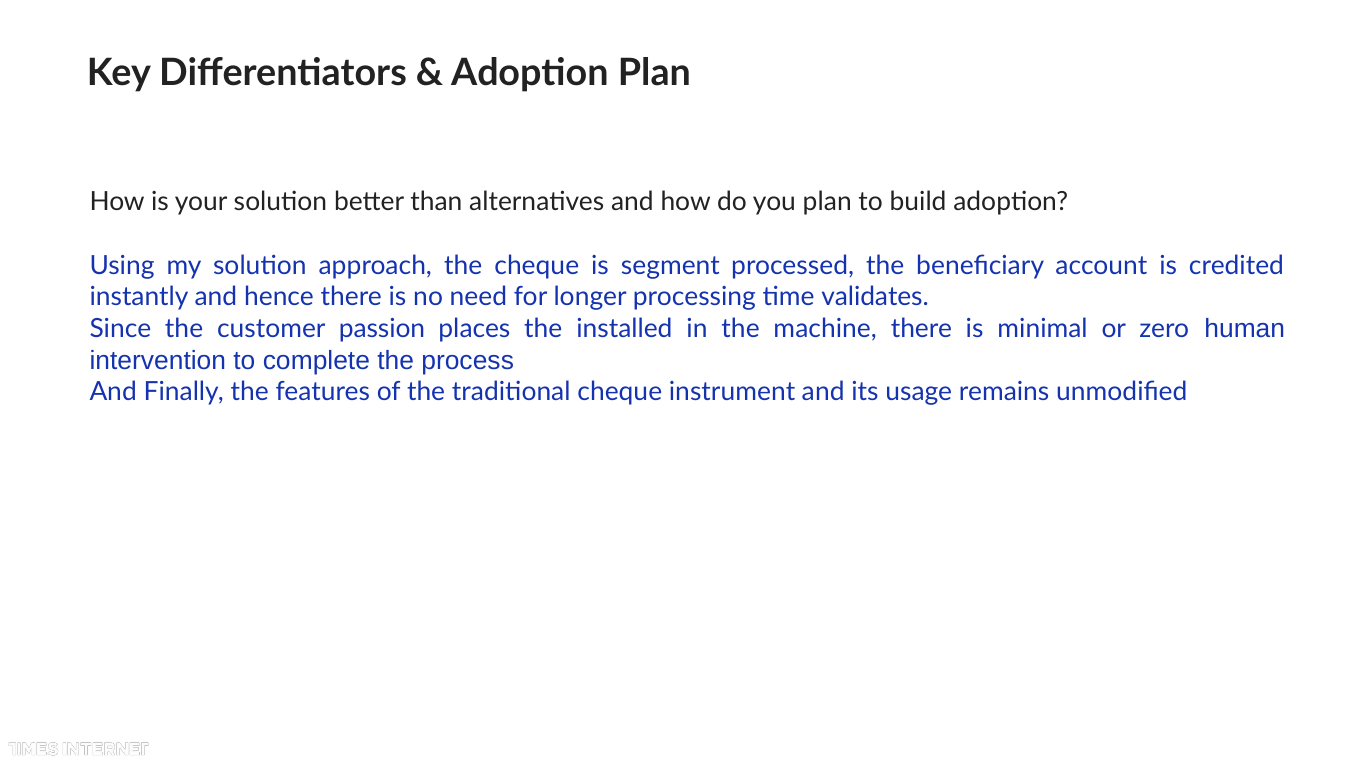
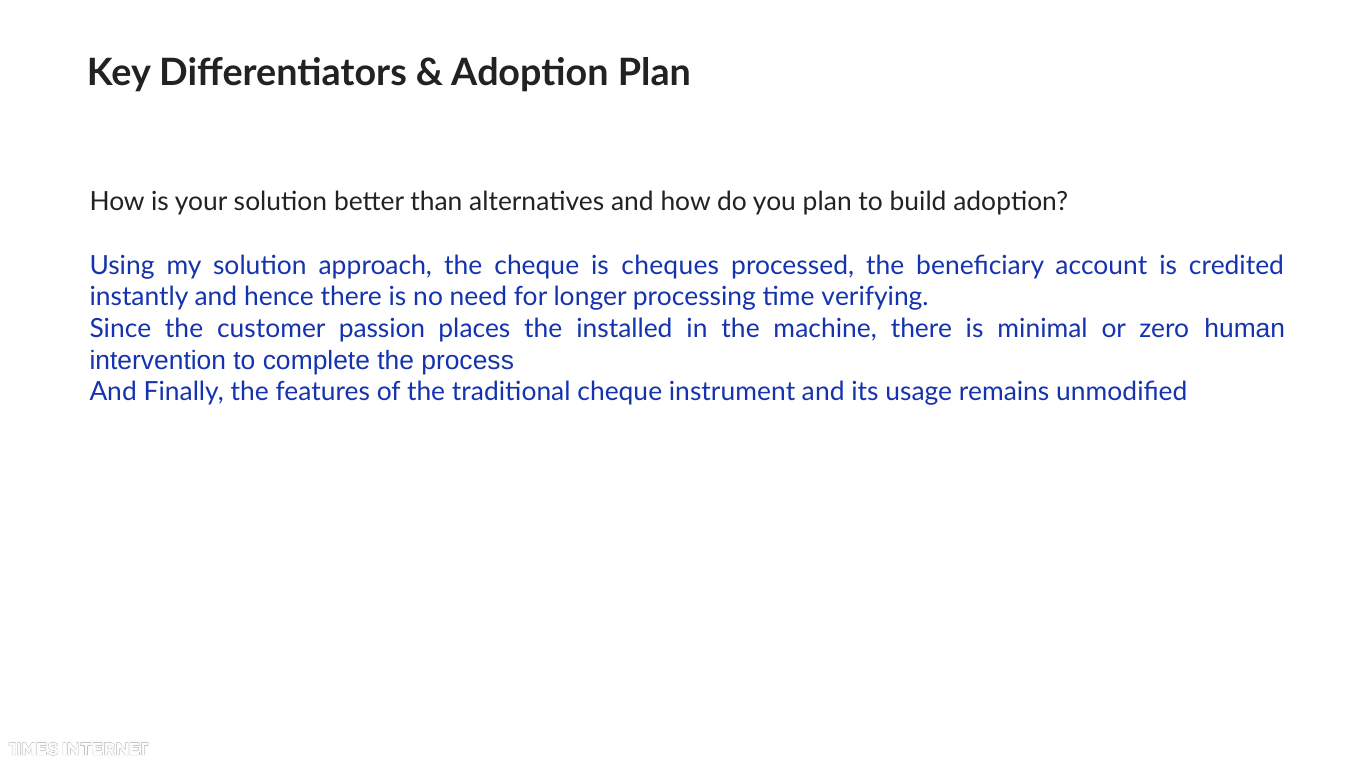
segment: segment -> cheques (670, 265)
validates: validates -> verifying (875, 297)
